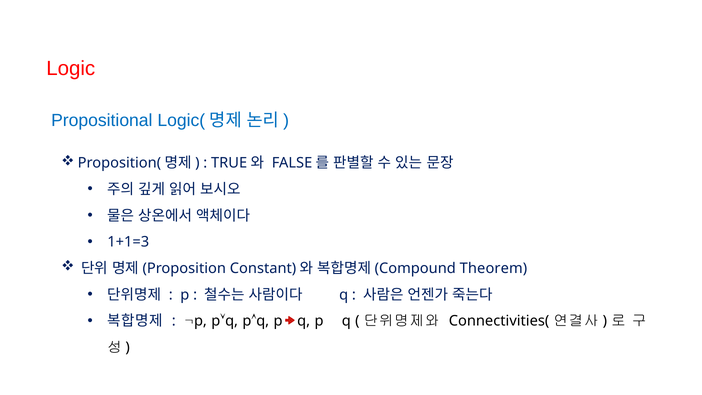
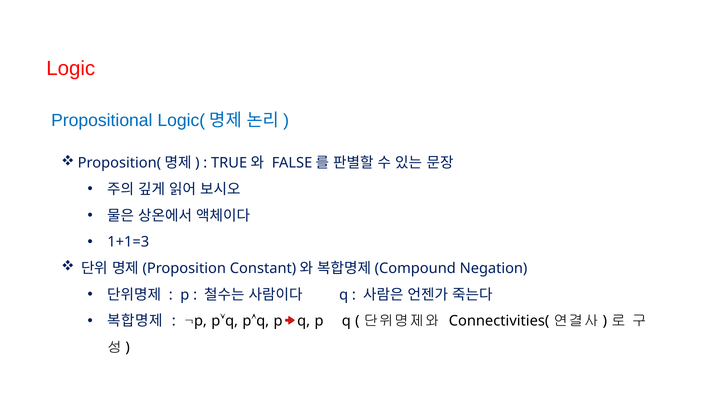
Theorem: Theorem -> Negation (494, 268)
